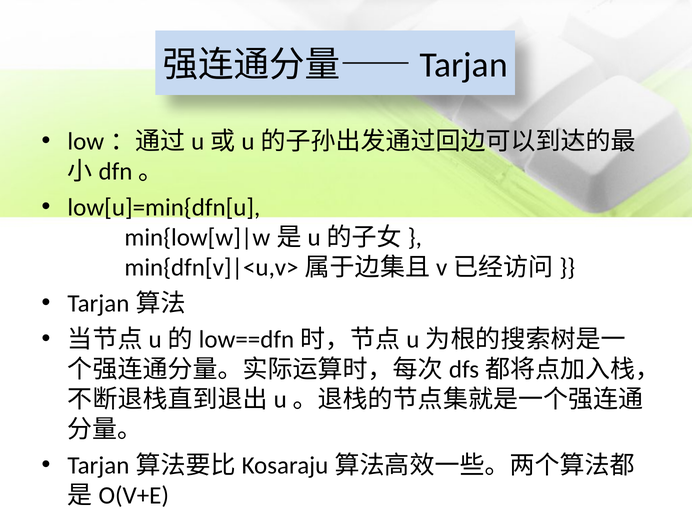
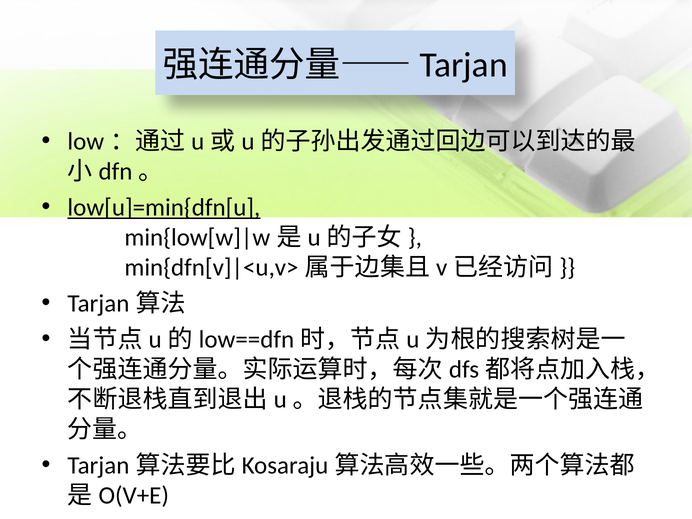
low[u]=min{dfn[u underline: none -> present (164, 207)
